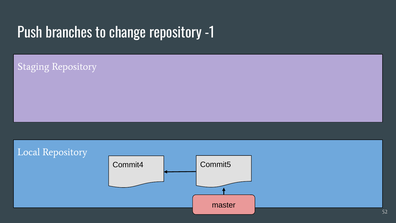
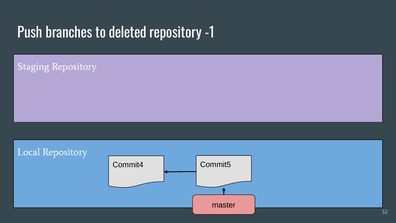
change: change -> deleted (128, 33)
